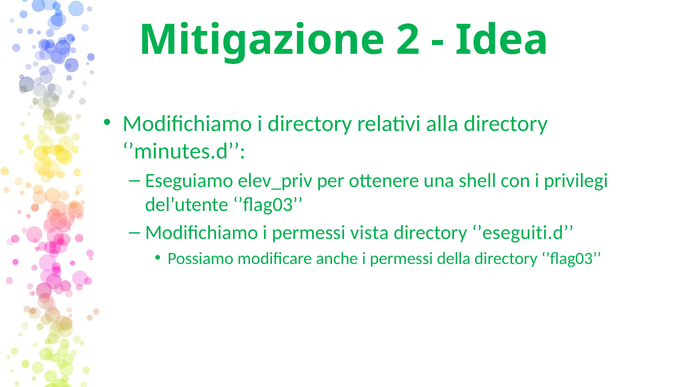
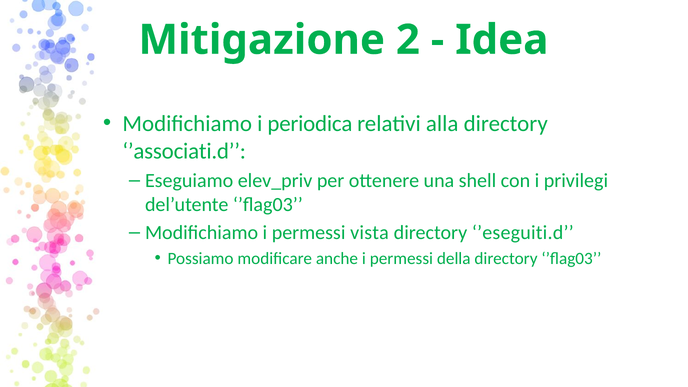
i directory: directory -> periodica (310, 123)
’minutes.d: ’minutes.d -> ’associati.d (184, 151)
